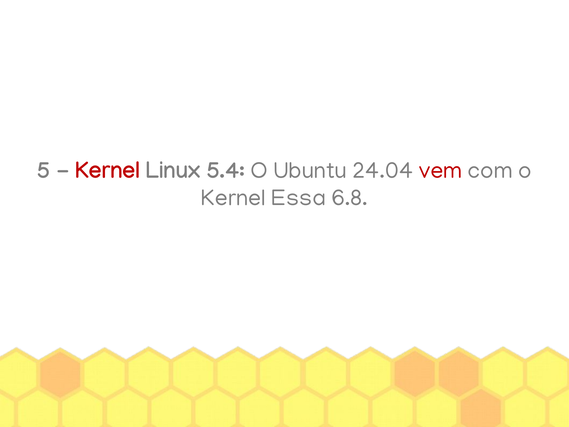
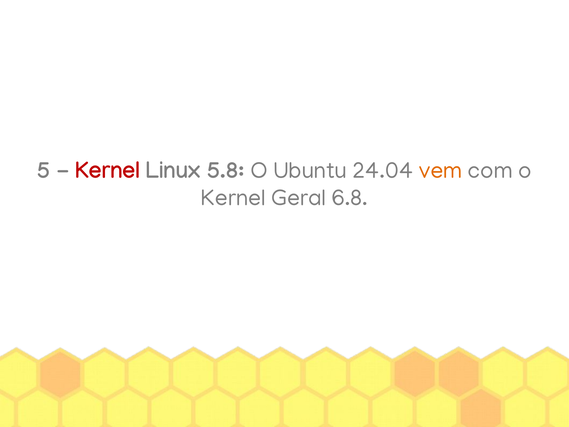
5.4: 5.4 -> 5.8 (225, 170)
vem colour: red -> orange (441, 170)
Essa: Essa -> Geral (299, 198)
